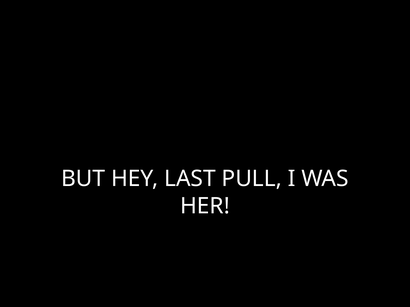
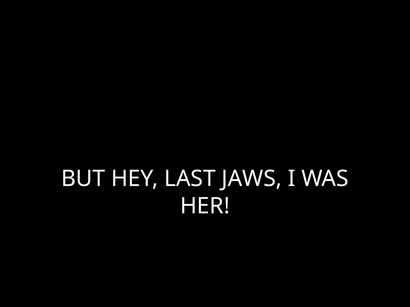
PULL: PULL -> JAWS (252, 179)
